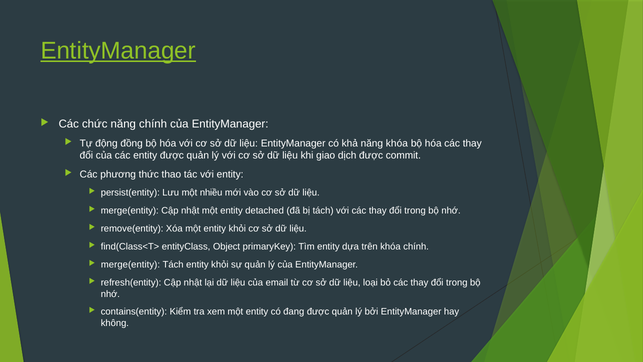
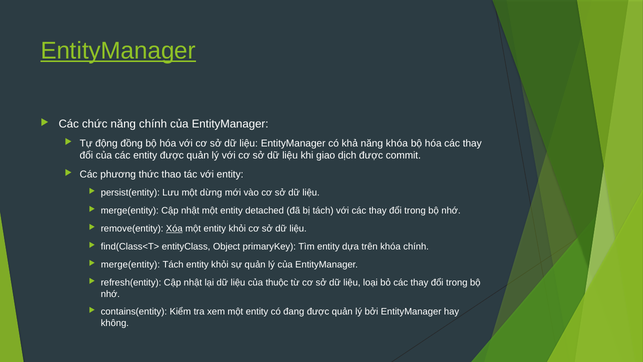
nhiều: nhiều -> dừng (211, 193)
Xóa underline: none -> present (174, 229)
email: email -> thuộc (277, 282)
